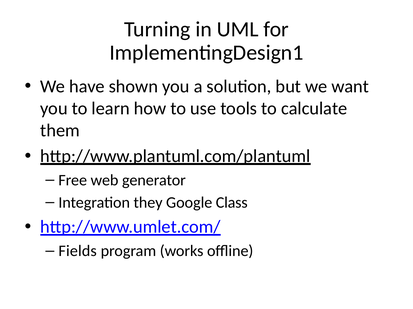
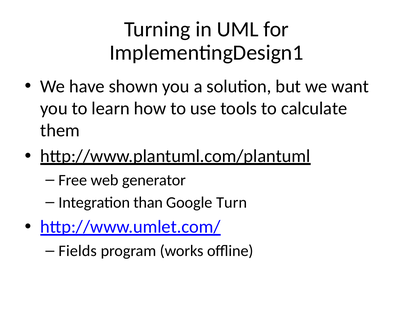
they: they -> than (148, 203)
Class: Class -> Turn (232, 203)
